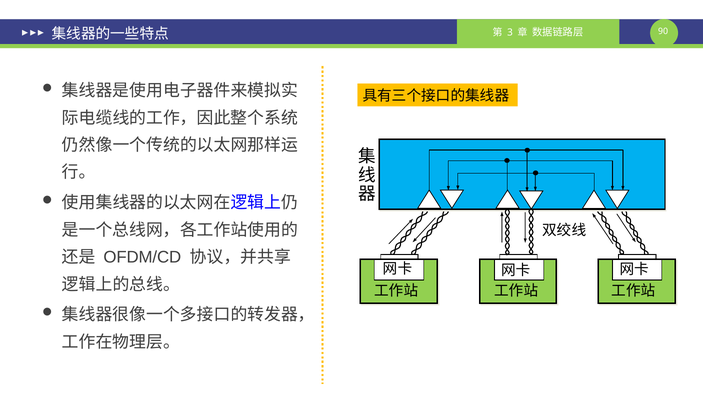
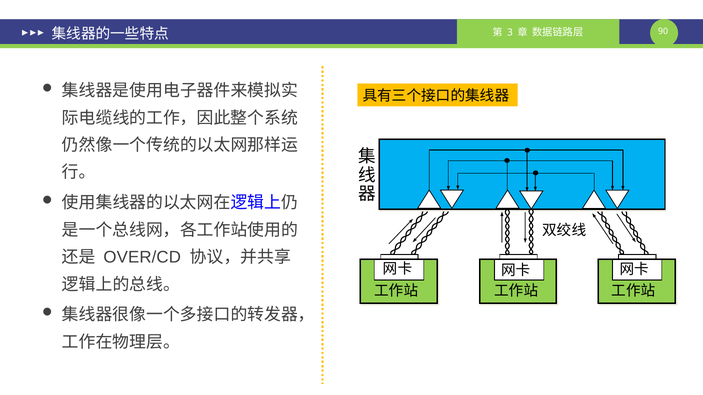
OFDM/CD: OFDM/CD -> OVER/CD (142, 257)
